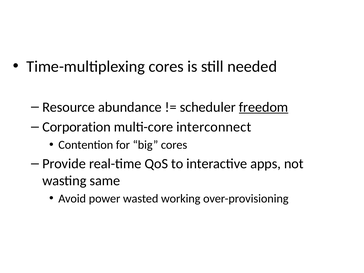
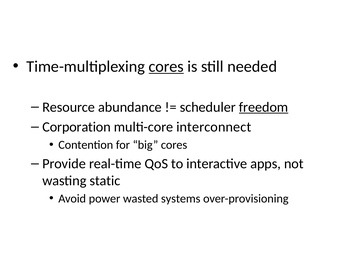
cores underline: none -> present (166, 66)
same: same -> static (105, 181)
working: working -> systems (181, 199)
